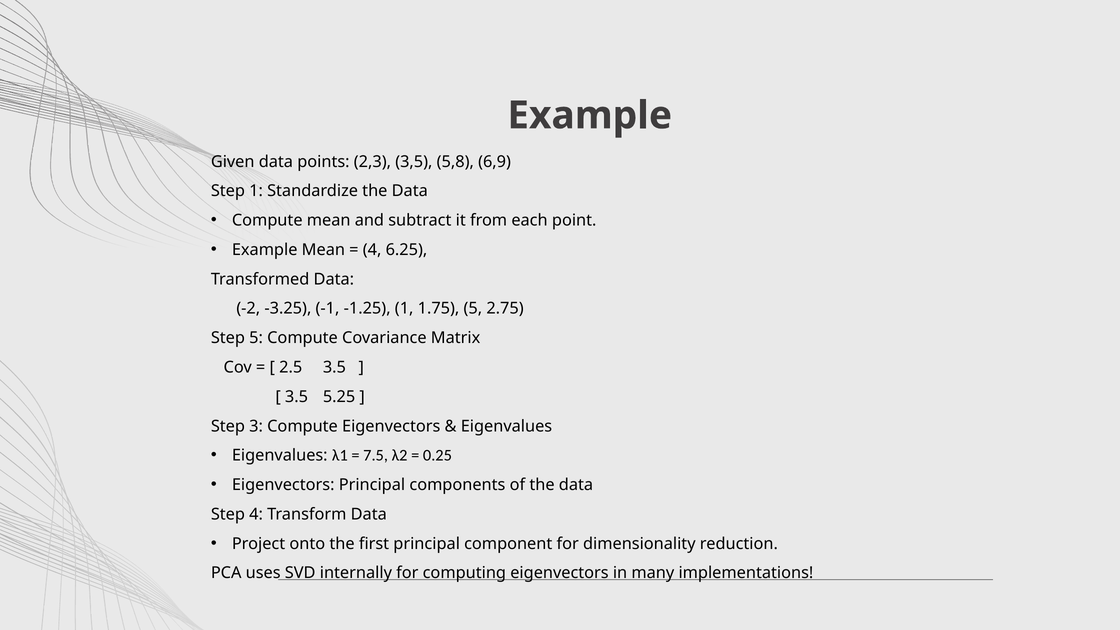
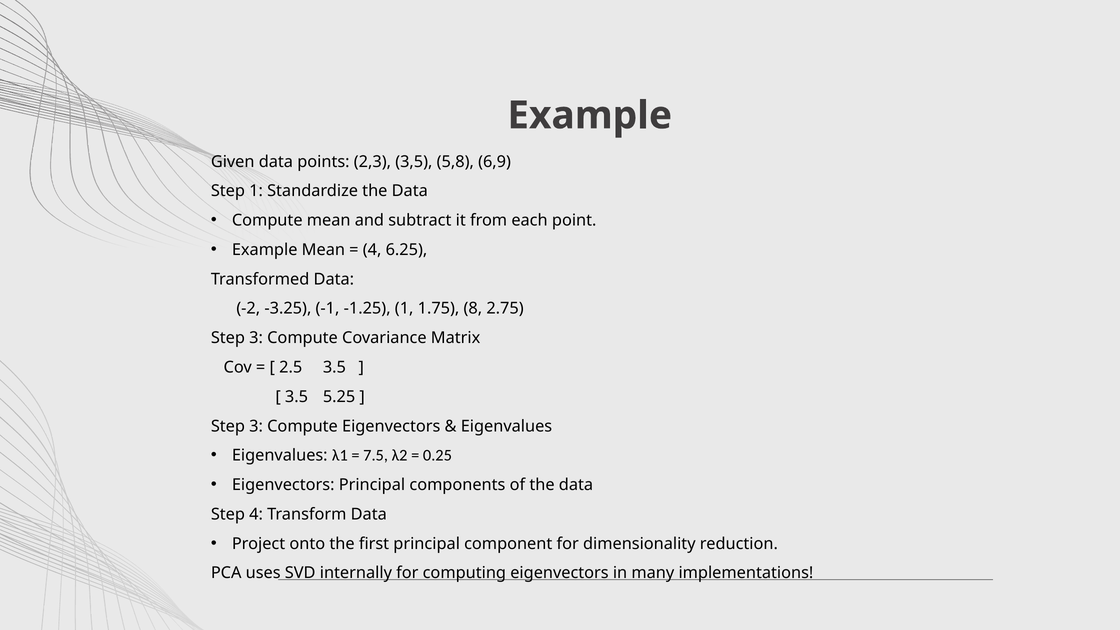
1.75 5: 5 -> 8 (473, 309)
5: 5 -> 3 (256, 338)
